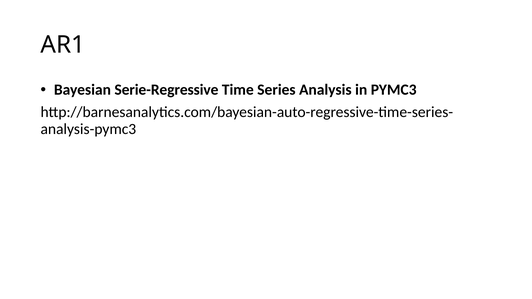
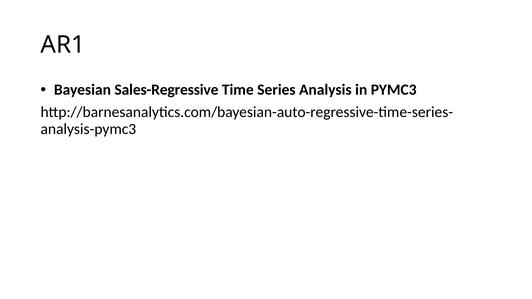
Serie-Regressive: Serie-Regressive -> Sales-Regressive (166, 90)
